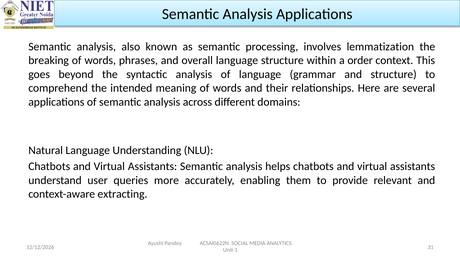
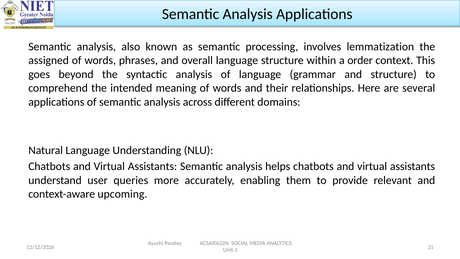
breaking: breaking -> assigned (49, 60)
extracting: extracting -> upcoming (122, 194)
